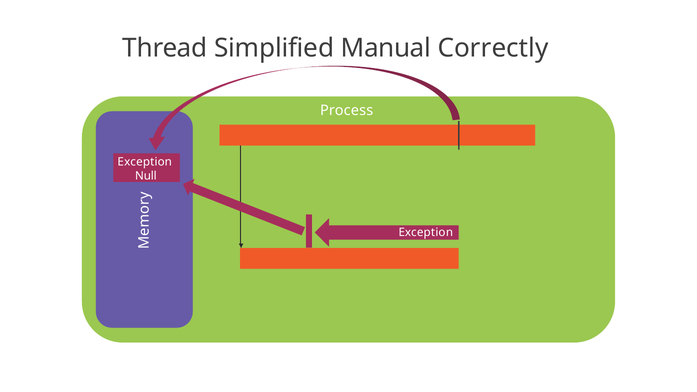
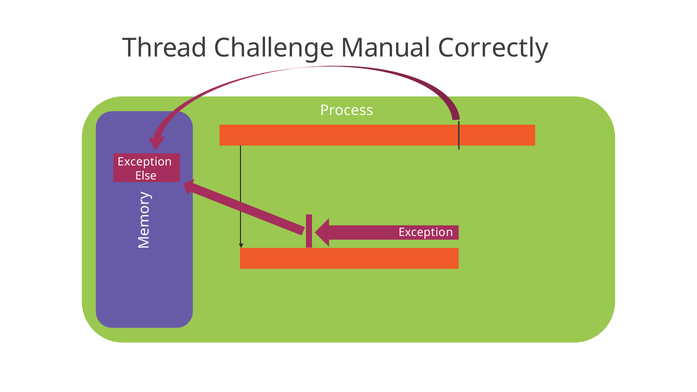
Simplified: Simplified -> Challenge (274, 48)
Null: Null -> Else (146, 176)
